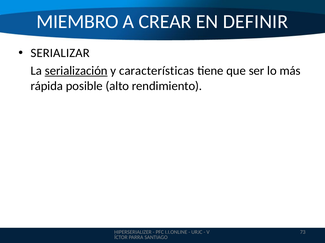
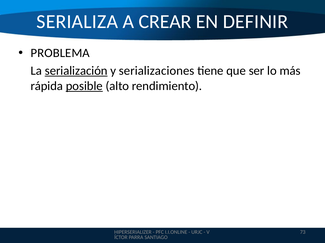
MIEMBRO: MIEMBRO -> SERIALIZA (77, 22)
SERIALIZAR: SERIALIZAR -> PROBLEMA (60, 53)
características: características -> serializaciones (157, 71)
posible underline: none -> present (84, 86)
